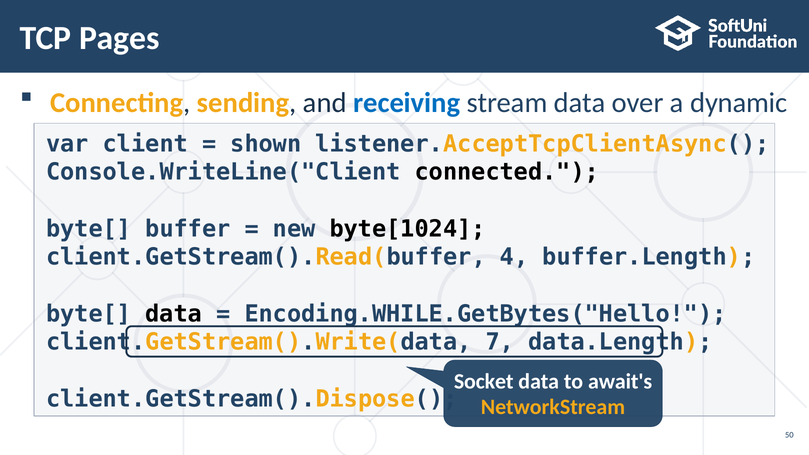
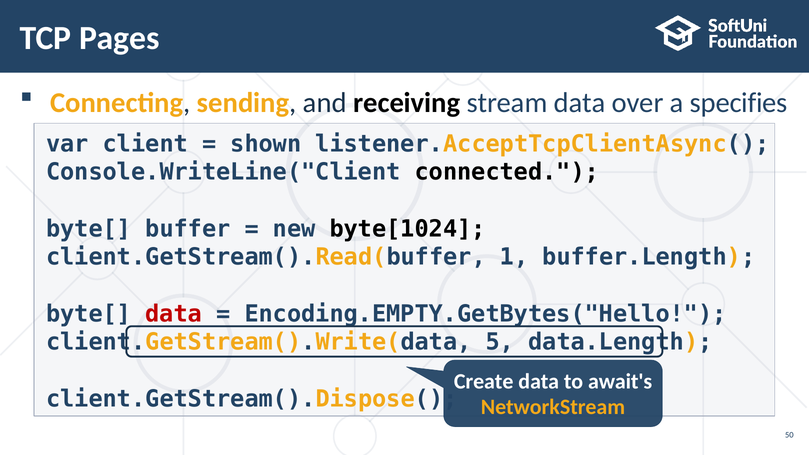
receiving colour: blue -> black (407, 103)
dynamic: dynamic -> specifies (739, 103)
4: 4 -> 1 (514, 257)
data colour: black -> red (174, 314)
Encoding.WHILE.GetBytes("Hello: Encoding.WHILE.GetBytes("Hello -> Encoding.EMPTY.GetBytes("Hello (486, 314)
7: 7 -> 5 (500, 342)
Socket: Socket -> Create (484, 382)
